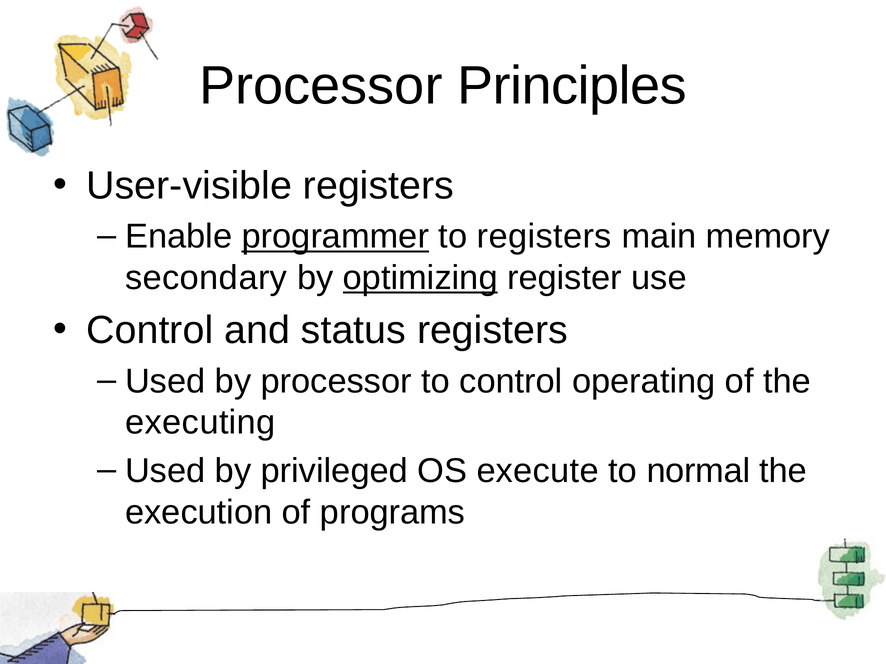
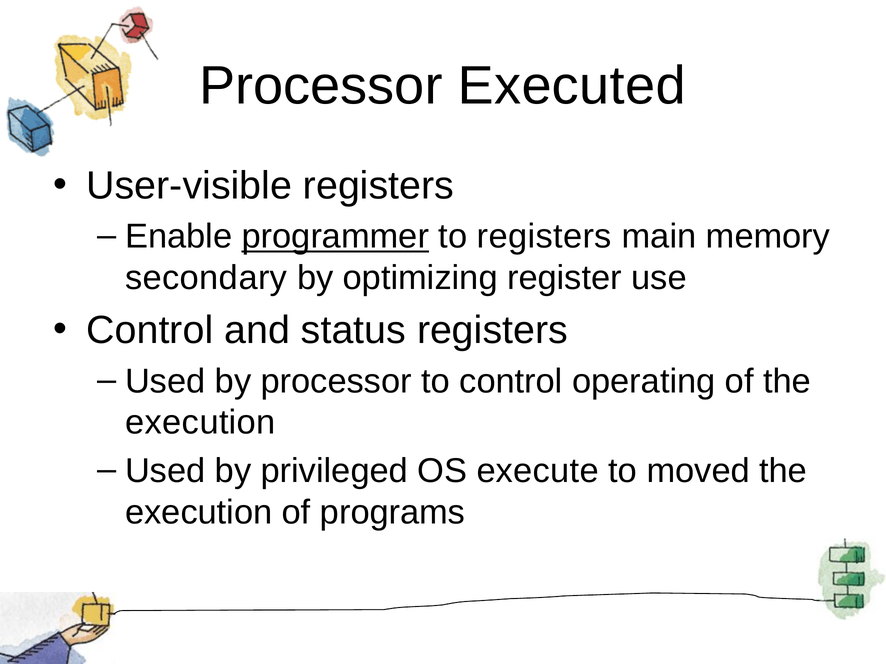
Principles: Principles -> Executed (572, 86)
optimizing underline: present -> none (420, 278)
executing: executing -> execution (200, 423)
normal: normal -> moved (698, 471)
